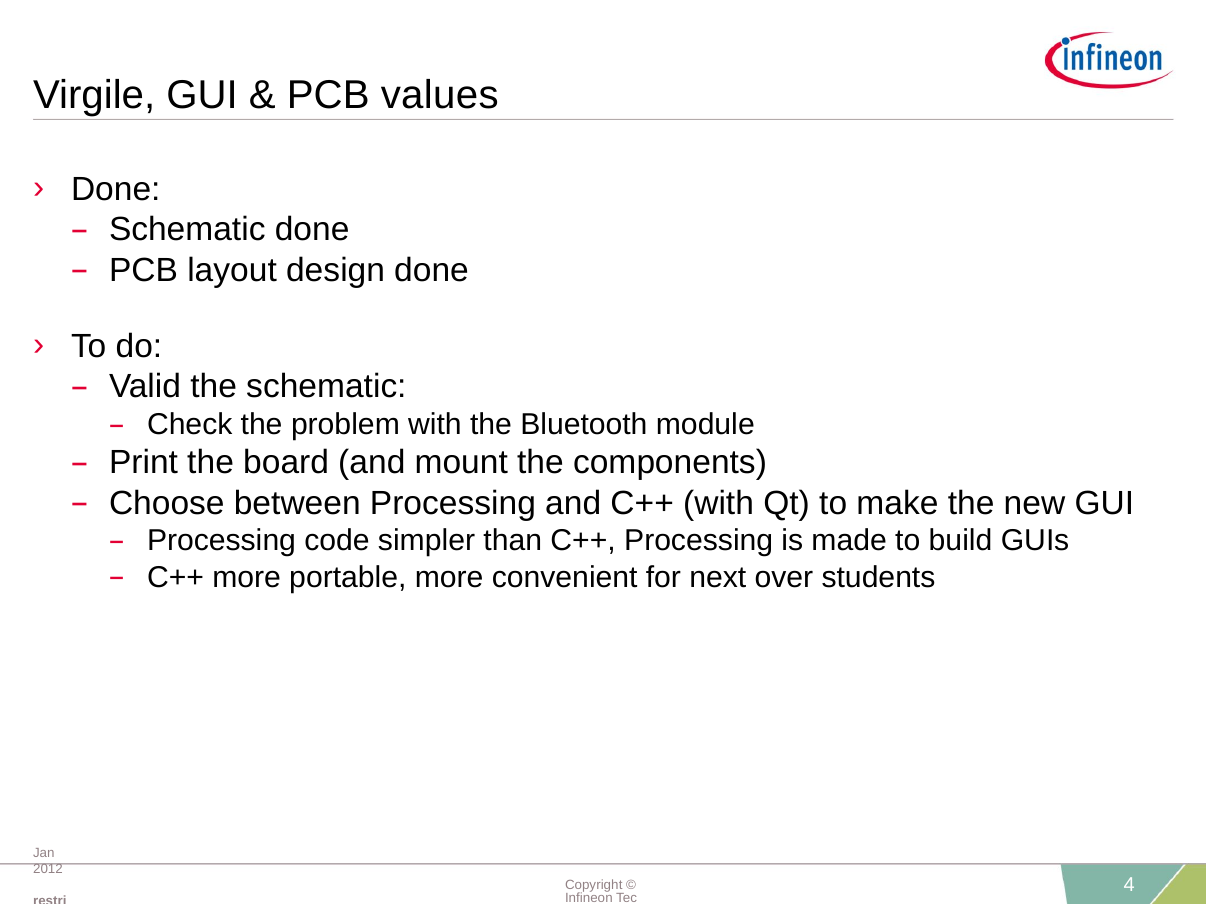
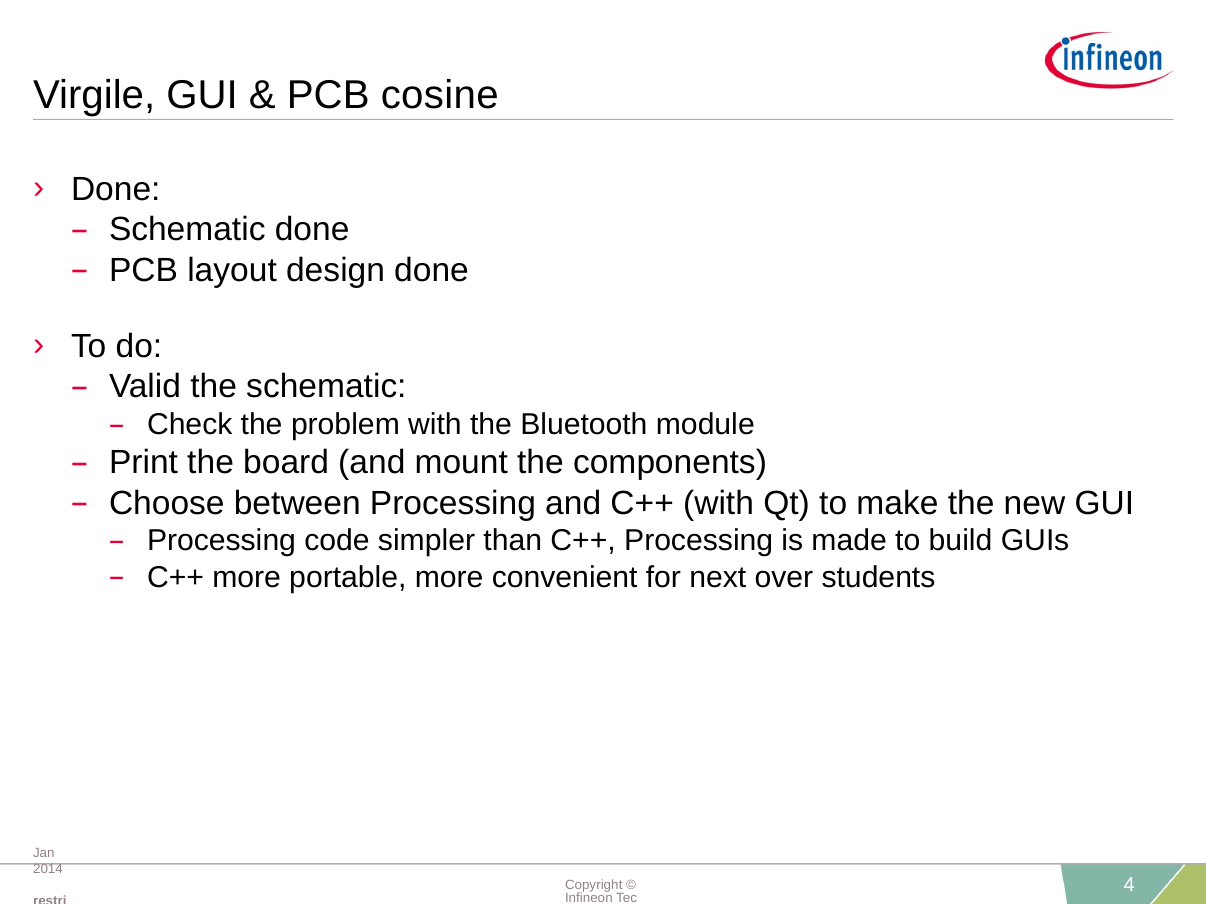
values: values -> cosine (440, 95)
2012: 2012 -> 2014 (48, 869)
